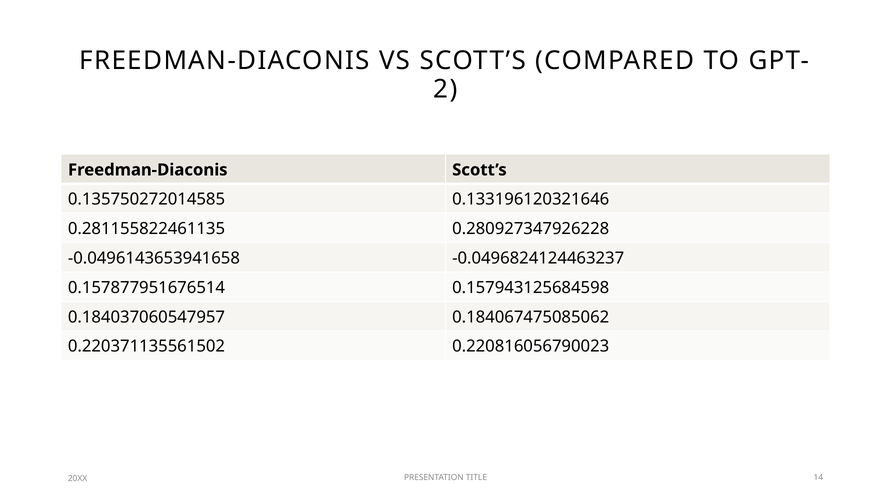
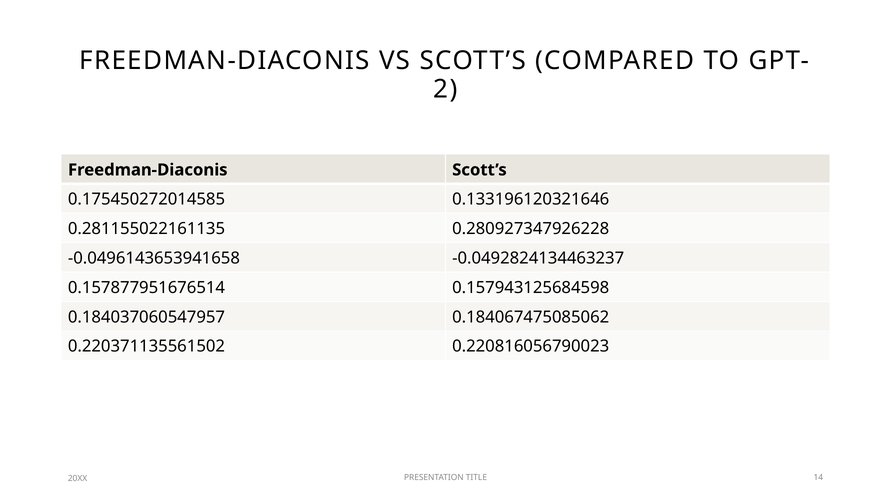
0.135750272014585: 0.135750272014585 -> 0.175450272014585 (146, 199)
0.281155822461135: 0.281155822461135 -> 0.281155022161135 (146, 229)
-0.0496824124463237: -0.0496824124463237 -> -0.0492824134463237 (538, 258)
